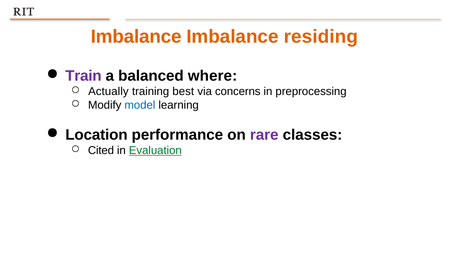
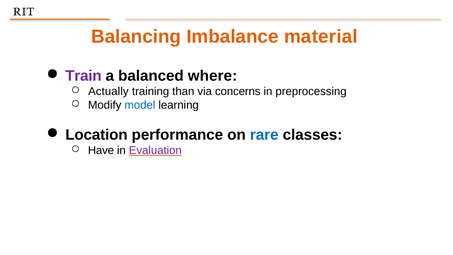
Imbalance: Imbalance -> Balancing (136, 37)
residing: residing -> material (321, 37)
best: best -> than (183, 91)
rare colour: purple -> blue (264, 135)
Cited: Cited -> Have (101, 150)
Evaluation colour: green -> purple (155, 150)
